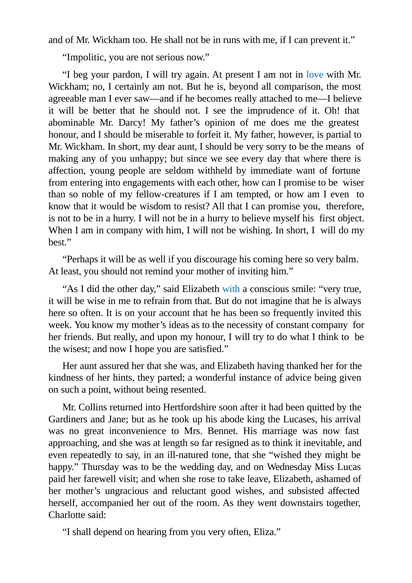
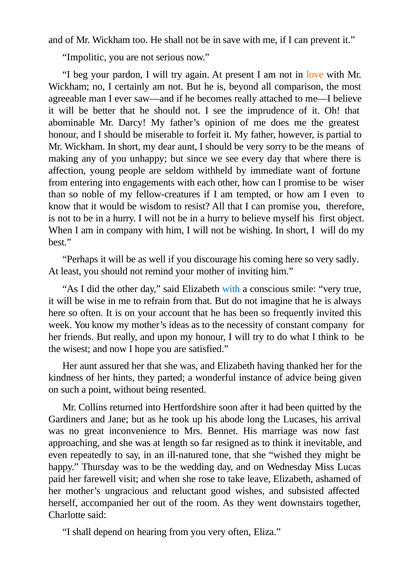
runs: runs -> save (232, 40)
love colour: blue -> orange (315, 75)
balm: balm -> sadly (347, 259)
king: king -> long (256, 419)
